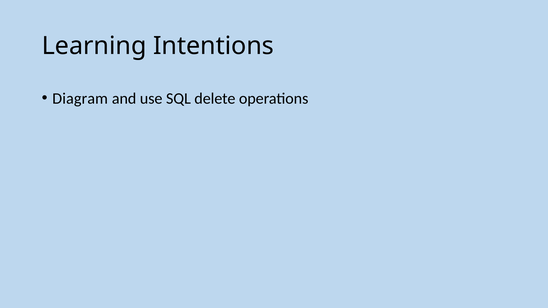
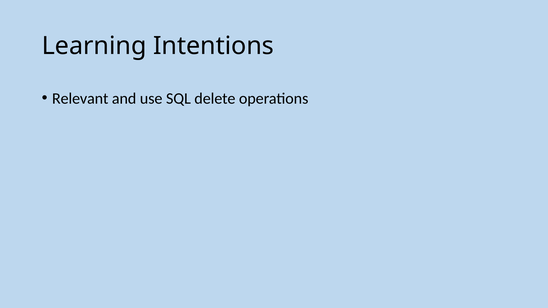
Diagram: Diagram -> Relevant (80, 99)
